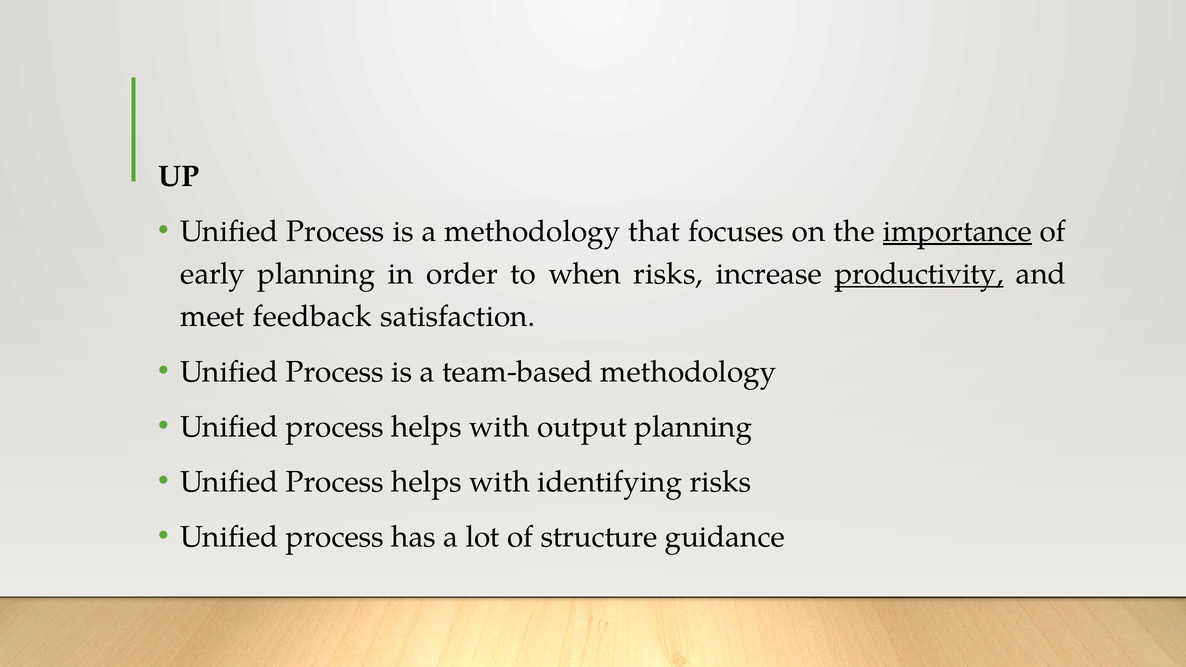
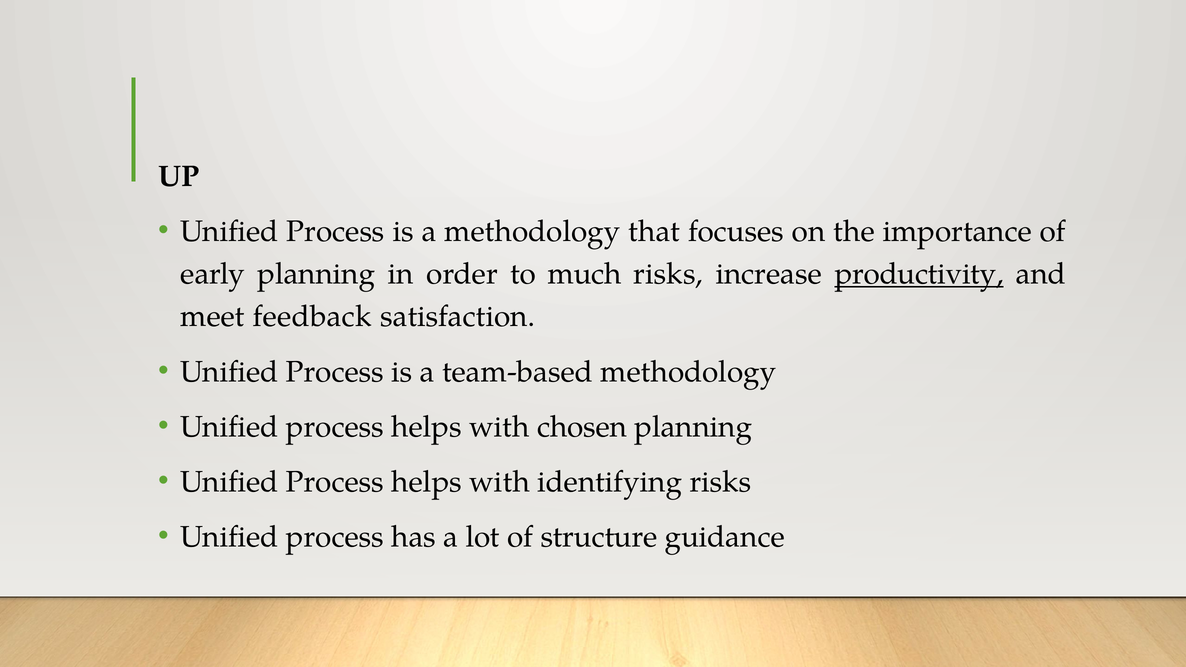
importance underline: present -> none (957, 231)
when: when -> much (585, 274)
output: output -> chosen (582, 427)
